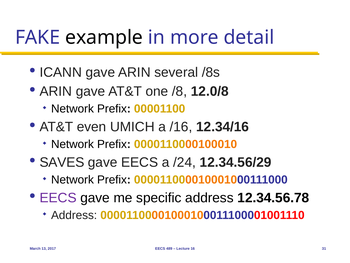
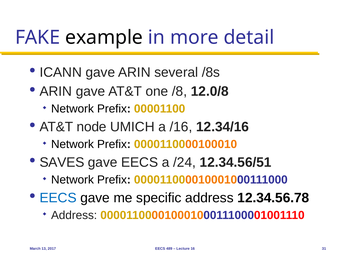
even: even -> node (92, 127)
12.34.56/29: 12.34.56/29 -> 12.34.56/51 (236, 162)
EECS colour: purple -> blue (58, 197)
